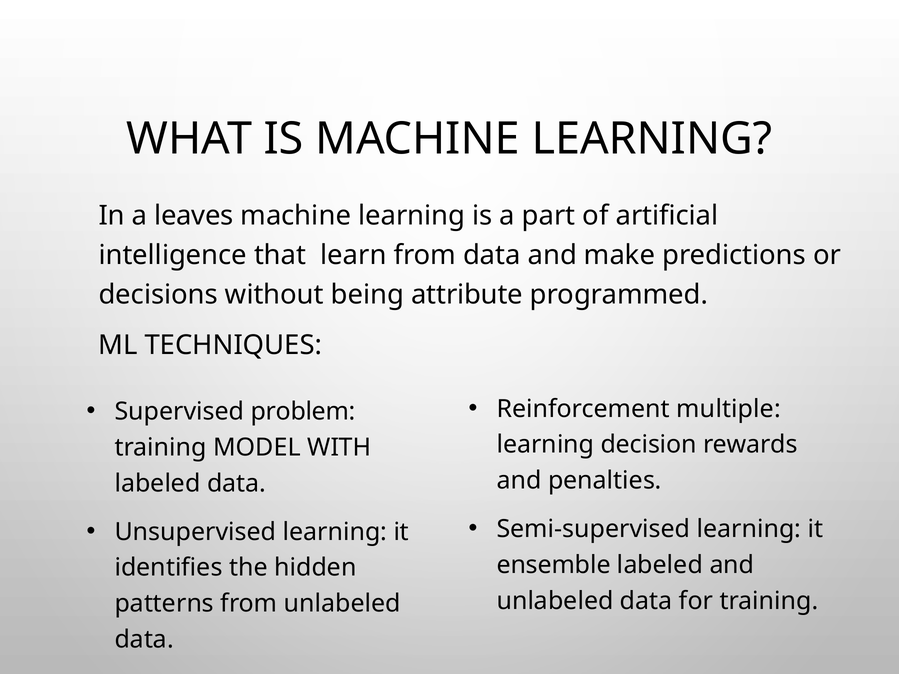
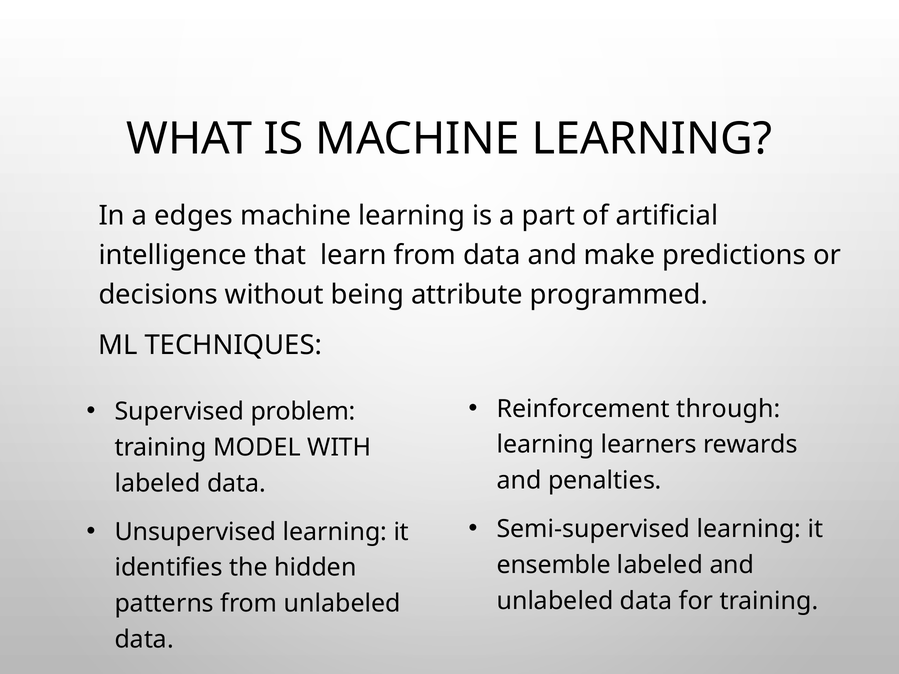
leaves: leaves -> edges (194, 216)
multiple: multiple -> through (729, 409)
decision: decision -> learners (649, 445)
